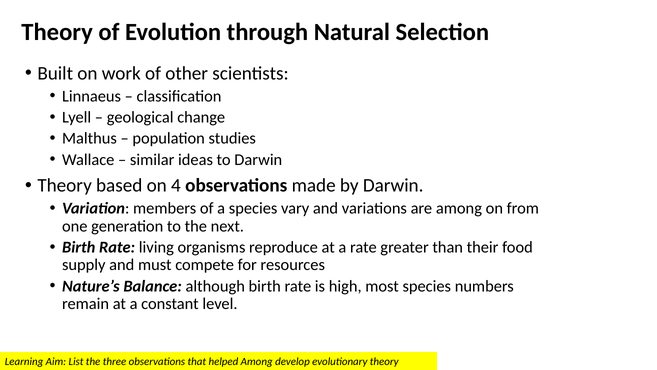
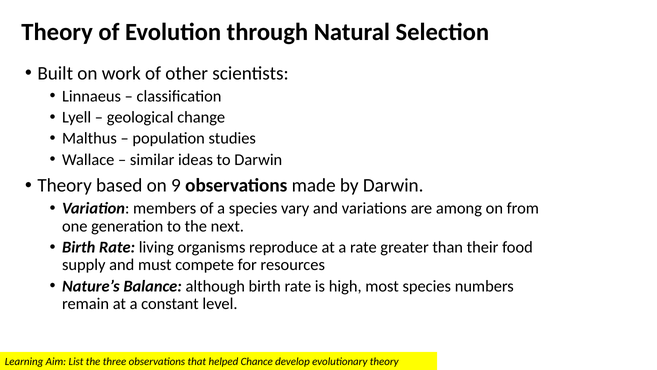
4: 4 -> 9 (176, 185)
helped Among: Among -> Chance (257, 361)
